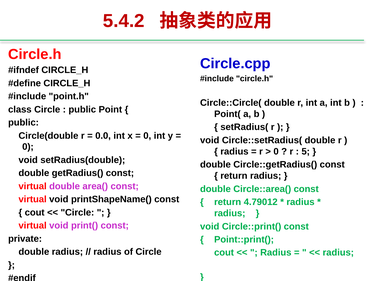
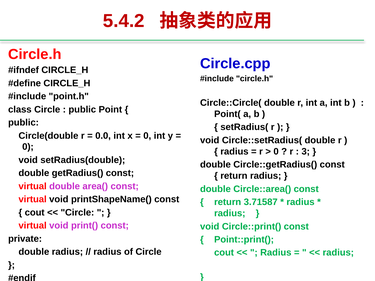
5: 5 -> 3 (306, 152)
4.79012: 4.79012 -> 3.71587 (261, 202)
